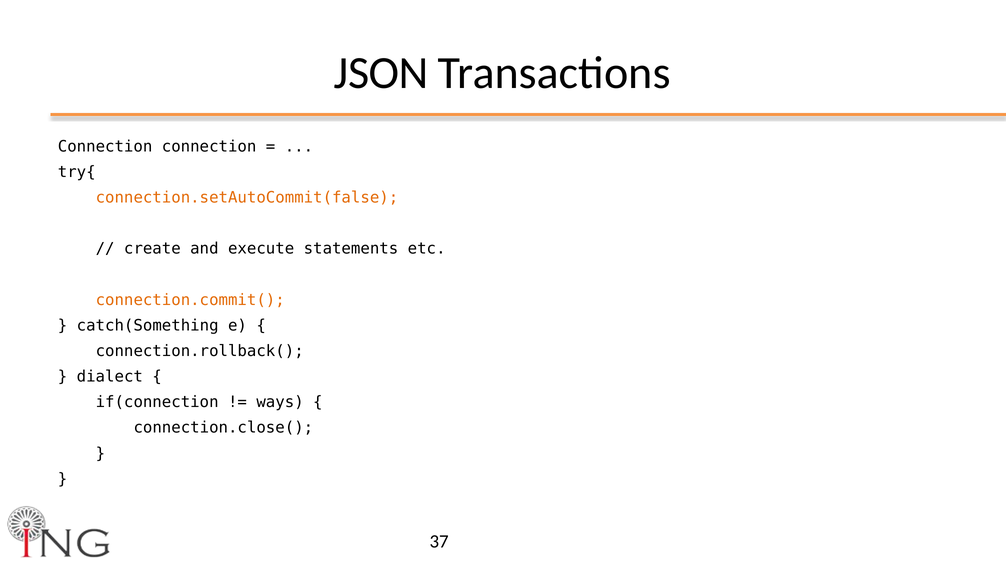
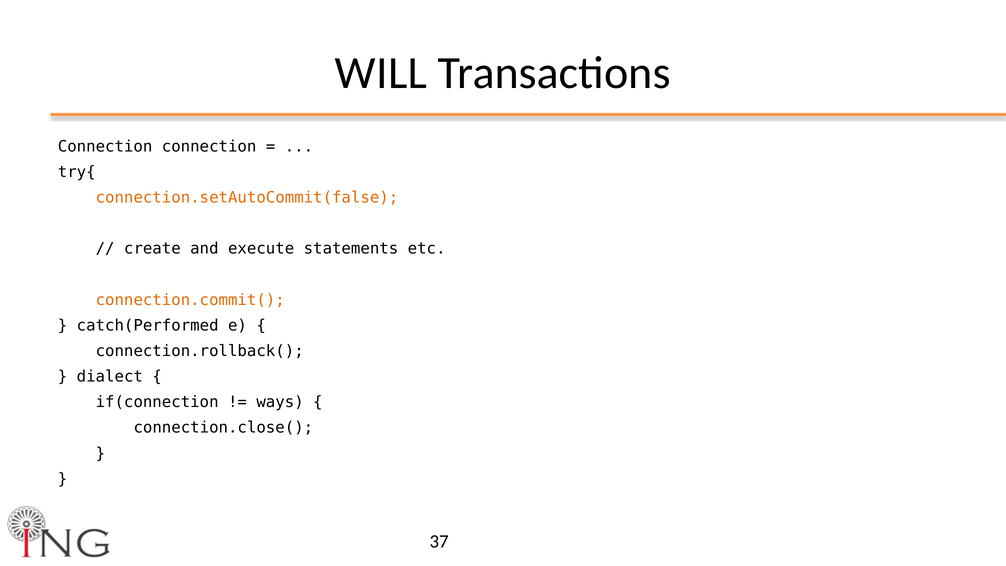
JSON: JSON -> WILL (381, 73)
catch(Something: catch(Something -> catch(Performed (148, 325)
